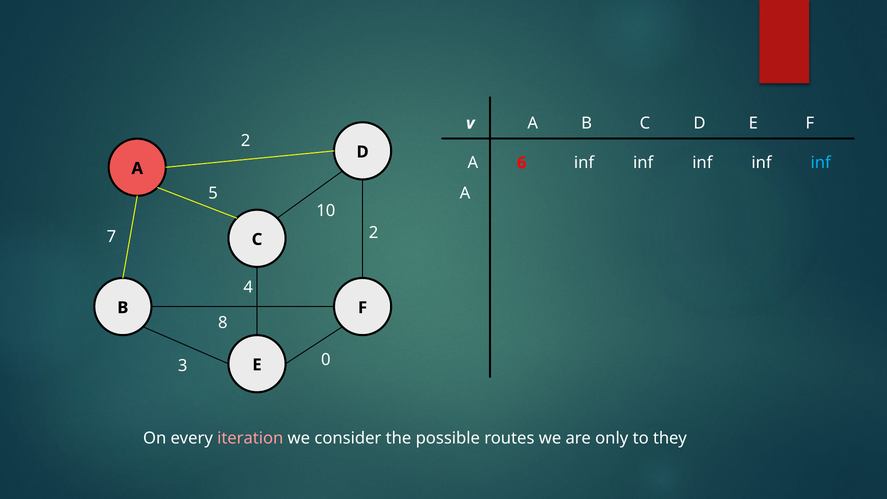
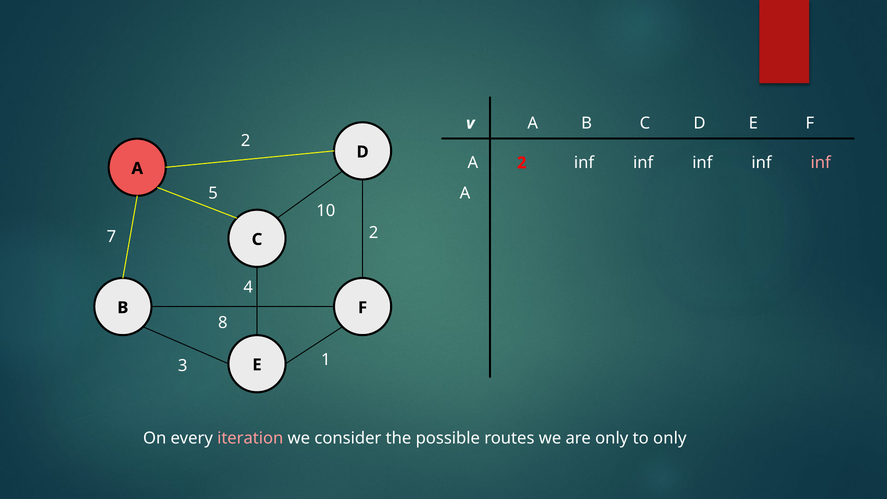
A 6: 6 -> 2 (522, 163)
inf colour: light blue -> pink (821, 163)
0: 0 -> 1 (326, 360)
to they: they -> only (670, 438)
